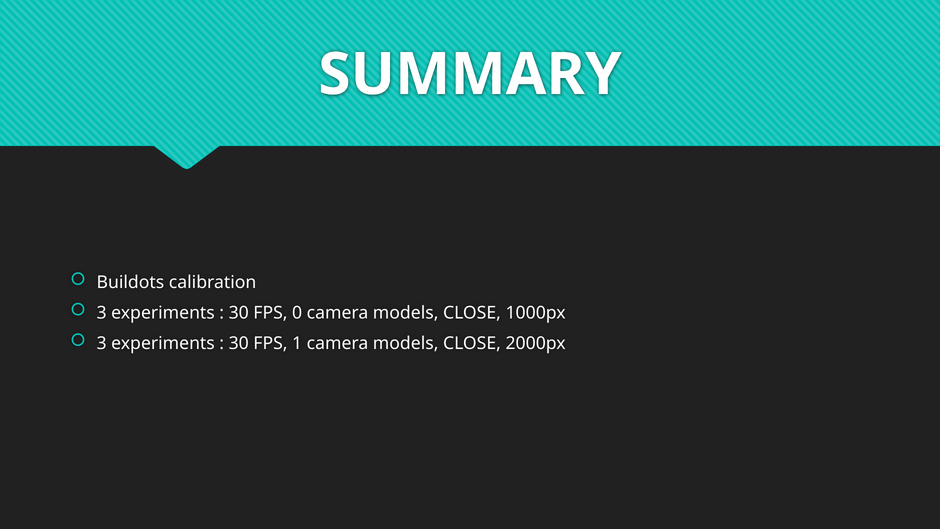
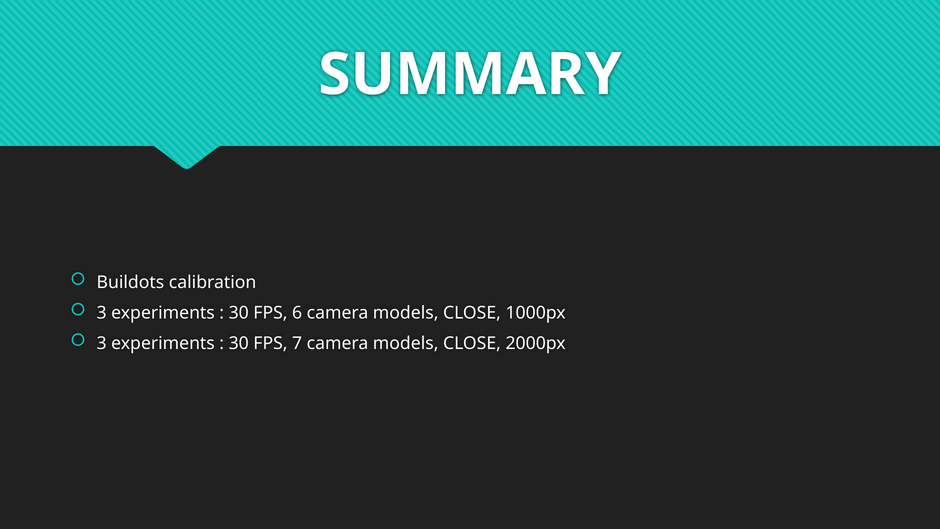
0: 0 -> 6 (297, 313)
1: 1 -> 7 (297, 343)
